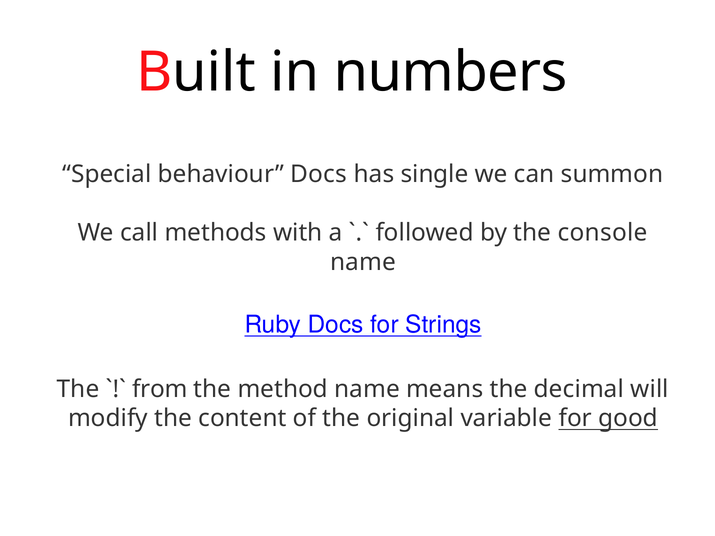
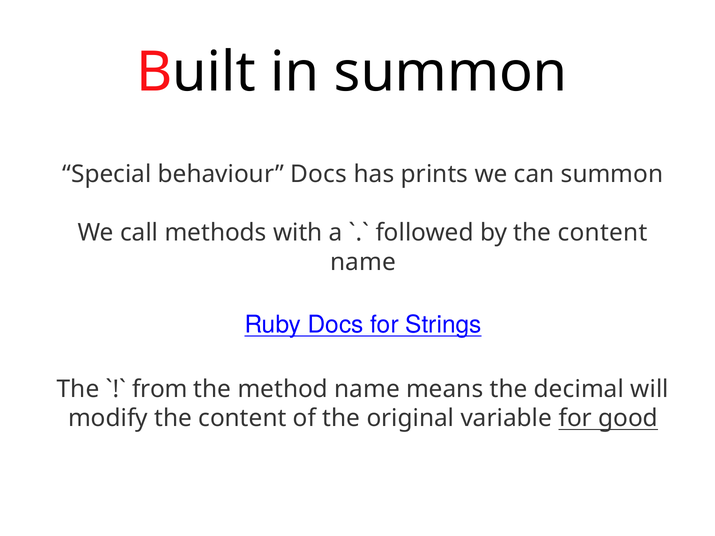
in numbers: numbers -> summon (451, 72)
single: single -> prints (434, 174)
by the console: console -> content (603, 233)
